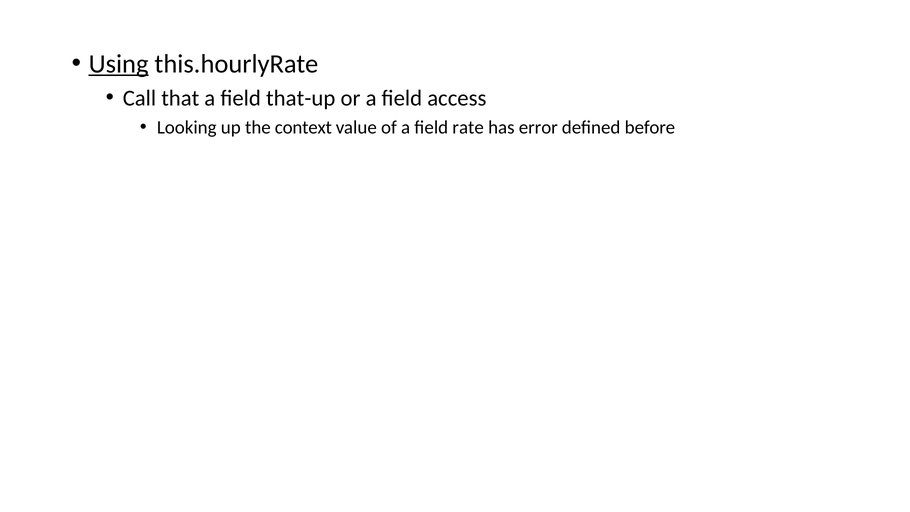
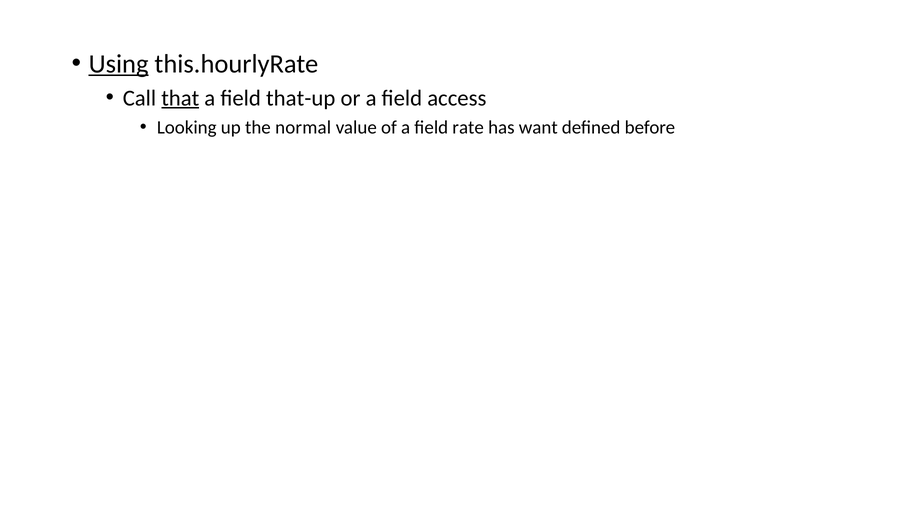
that underline: none -> present (180, 98)
context: context -> normal (303, 128)
error: error -> want (538, 128)
